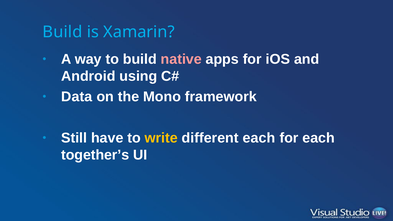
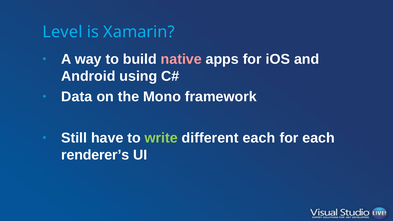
Build: Build -> Level (62, 32)
write colour: yellow -> light green (161, 138)
together’s: together’s -> renderer’s (95, 155)
